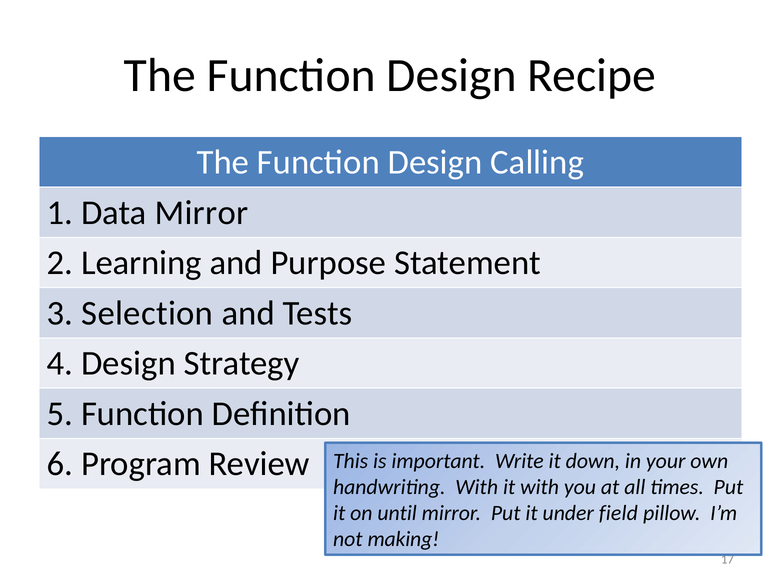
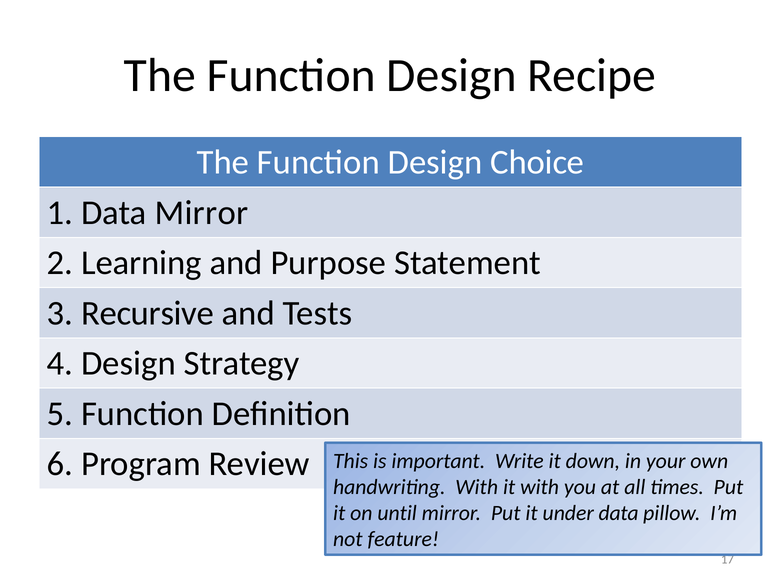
Calling: Calling -> Choice (537, 162)
Selection: Selection -> Recursive (148, 313)
under field: field -> data (619, 513)
making: making -> feature (403, 539)
